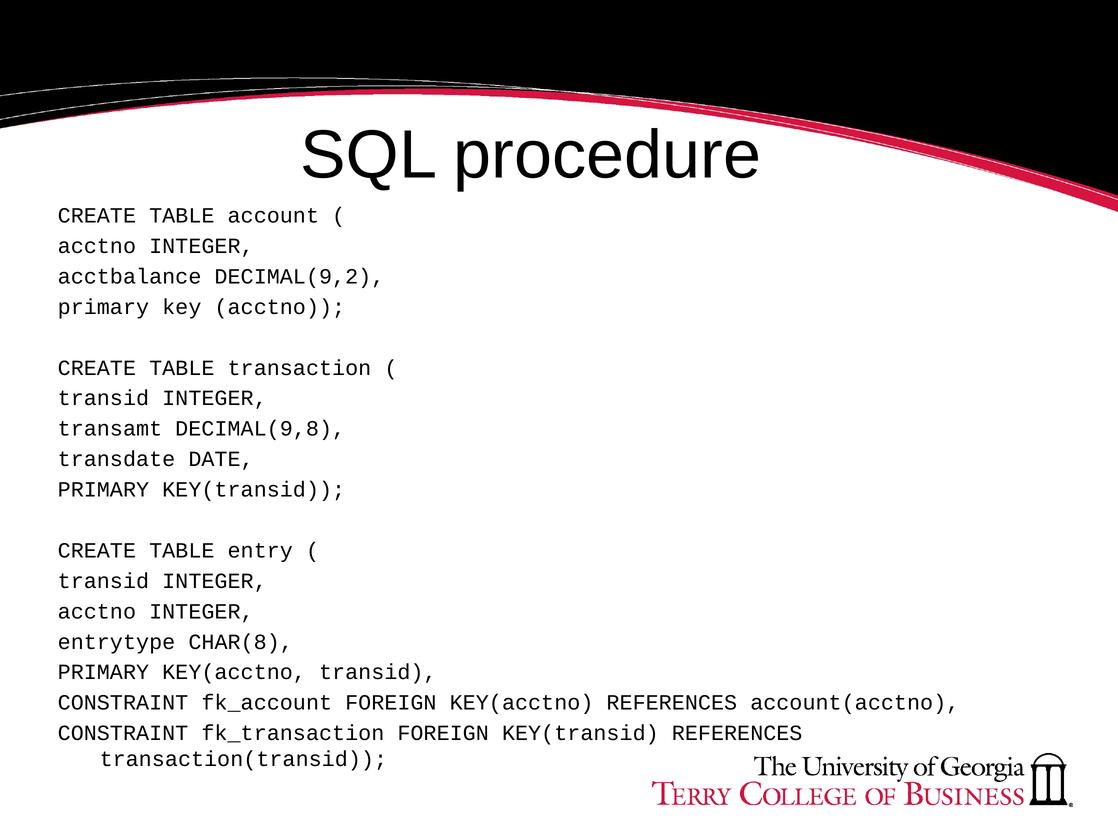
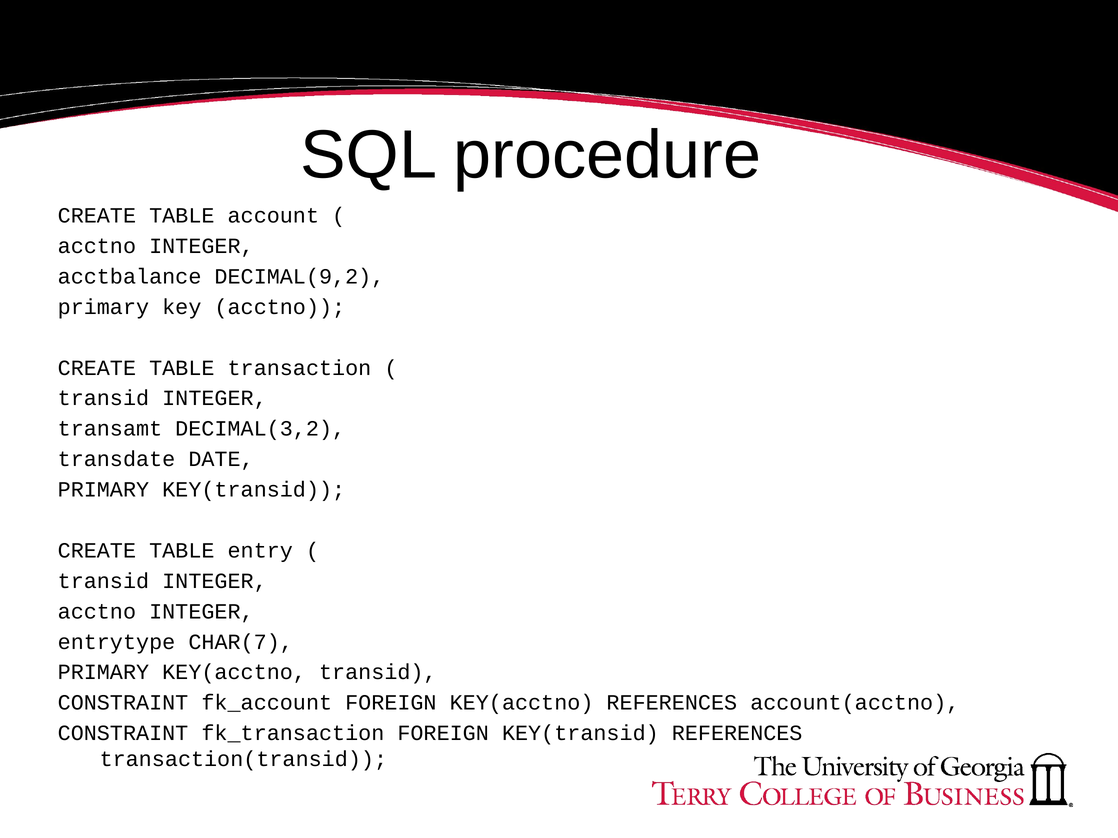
DECIMAL(9,8: DECIMAL(9,8 -> DECIMAL(3,2 (260, 429)
CHAR(8: CHAR(8 -> CHAR(7 (241, 642)
